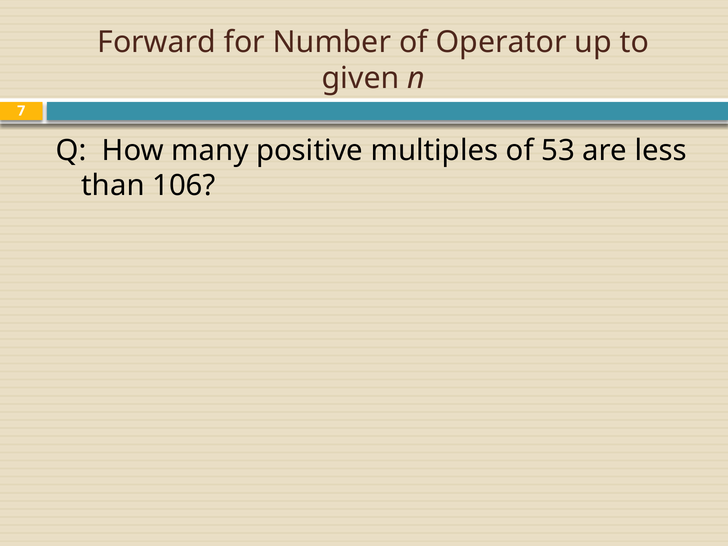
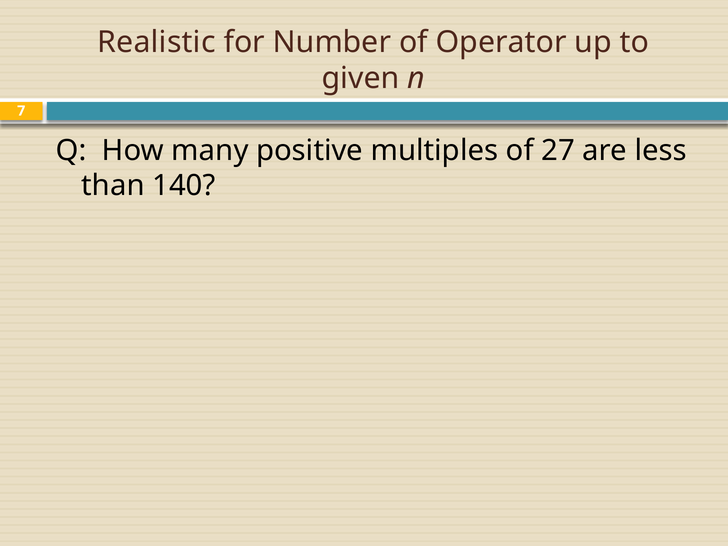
Forward: Forward -> Realistic (156, 42)
53: 53 -> 27 (558, 151)
106: 106 -> 140 (184, 186)
